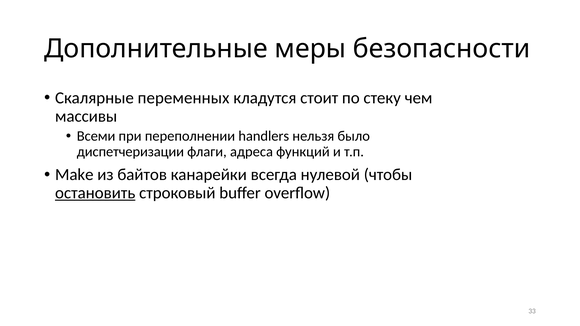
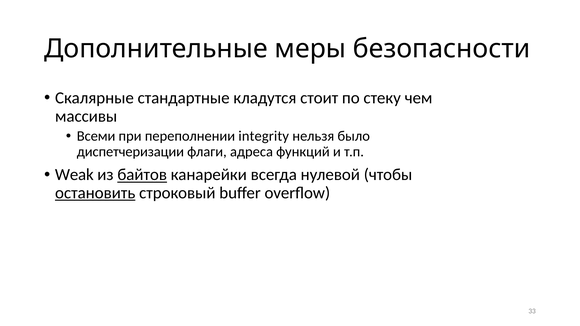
переменных: переменных -> стандартные (184, 98)
handlers: handlers -> integrity (264, 136)
Make: Make -> Weak (74, 175)
байтов underline: none -> present (142, 175)
